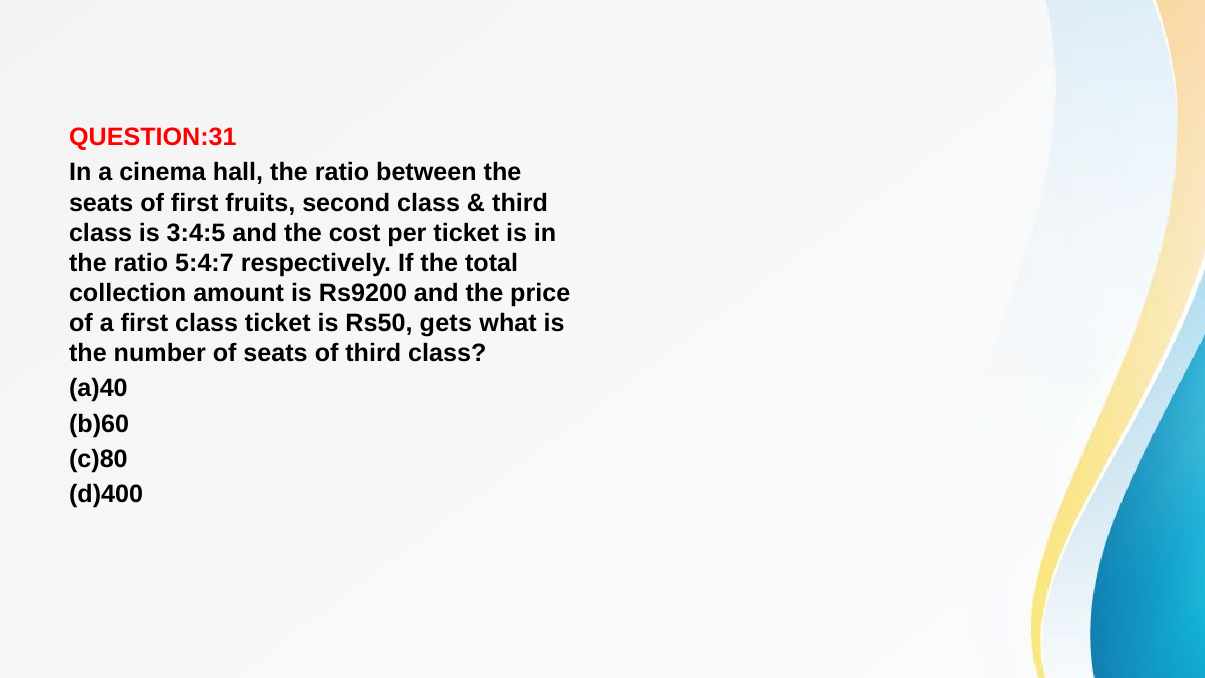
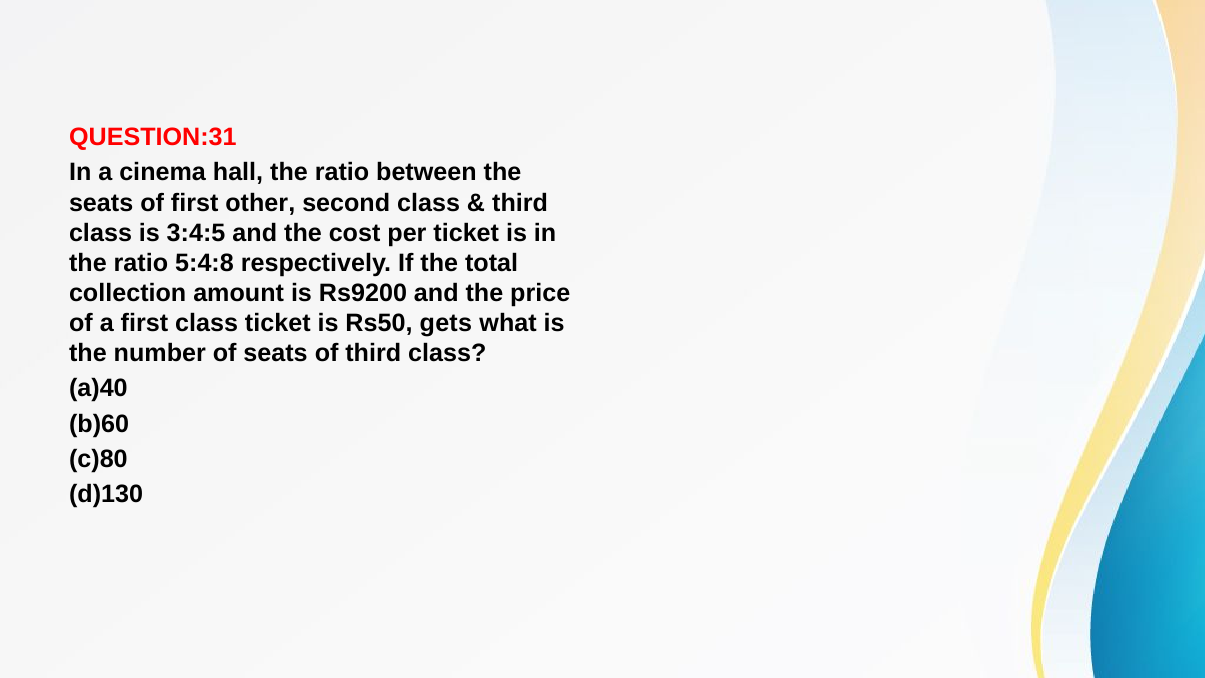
fruits: fruits -> other (260, 203)
5:4:7: 5:4:7 -> 5:4:8 (205, 263)
d)400: d)400 -> d)130 (106, 494)
